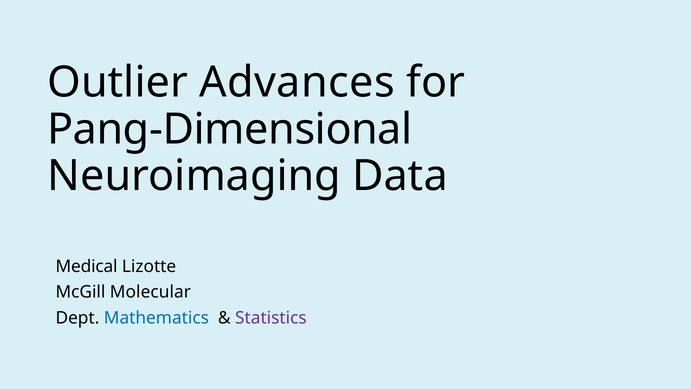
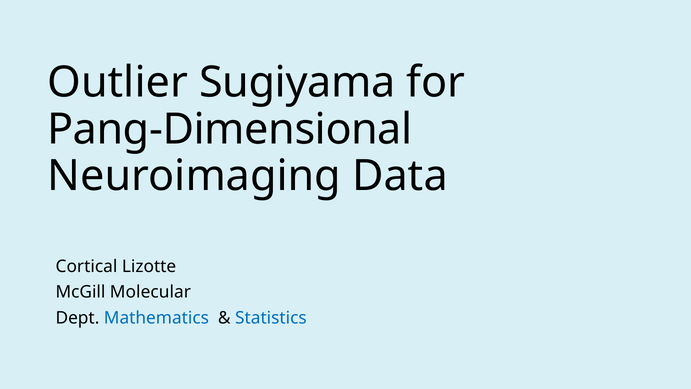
Advances: Advances -> Sugiyama (297, 83)
Medical: Medical -> Cortical (86, 266)
Statistics colour: purple -> blue (271, 318)
